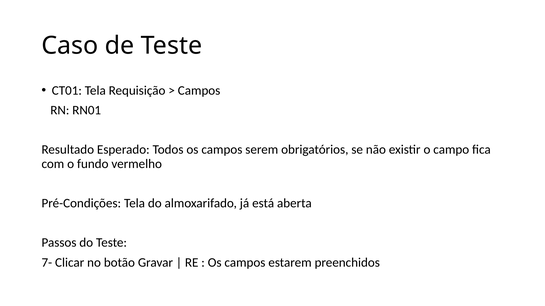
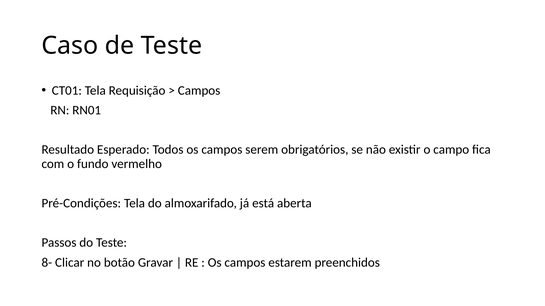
7-: 7- -> 8- (47, 263)
